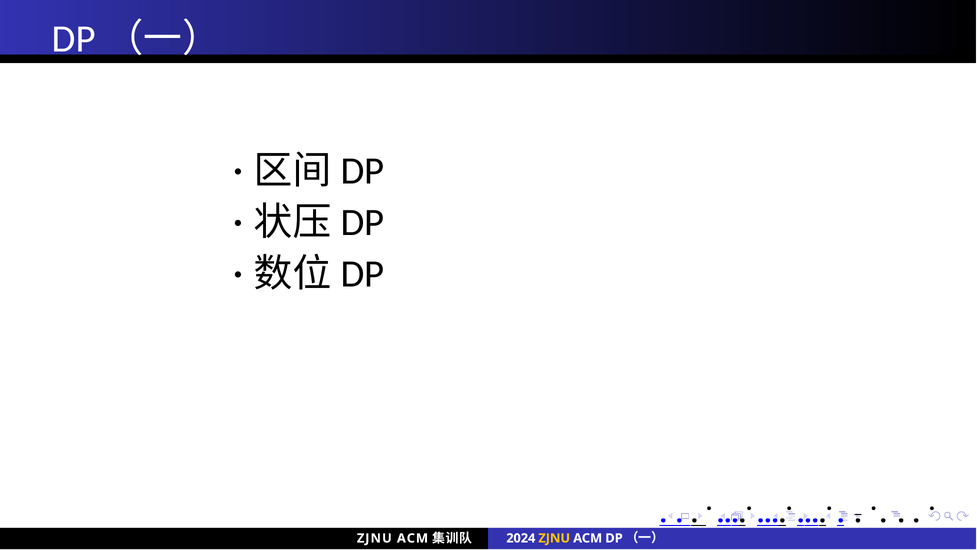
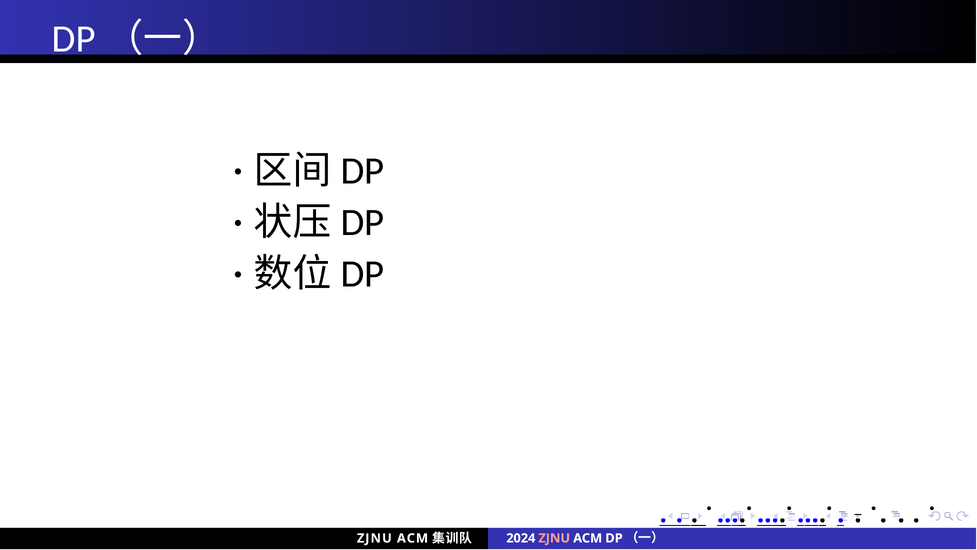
ZJNU colour: yellow -> pink (554, 538)
